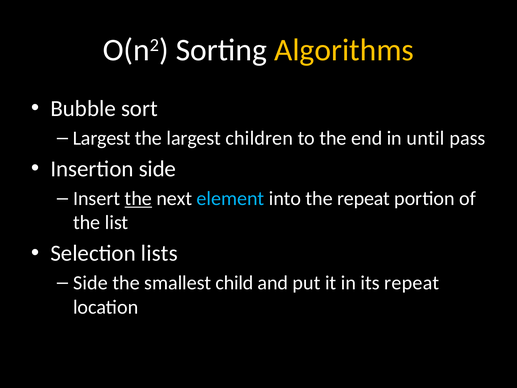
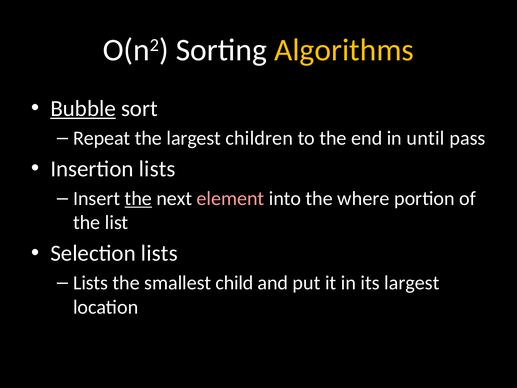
Bubble underline: none -> present (83, 108)
Largest: Largest -> Repeat (102, 138)
Insertion side: side -> lists (157, 169)
element colour: light blue -> pink (230, 198)
the repeat: repeat -> where (363, 198)
Side: Side -> Lists (91, 283)
its repeat: repeat -> largest (412, 283)
